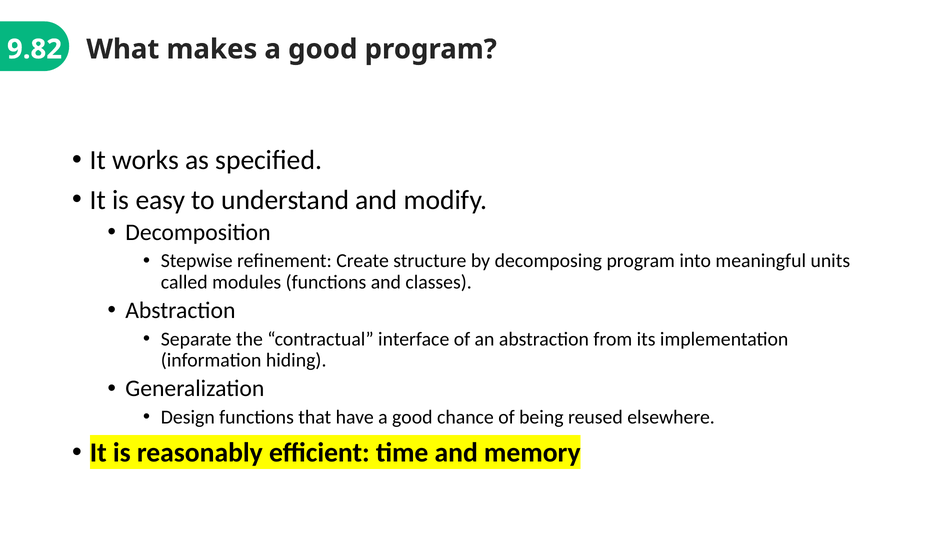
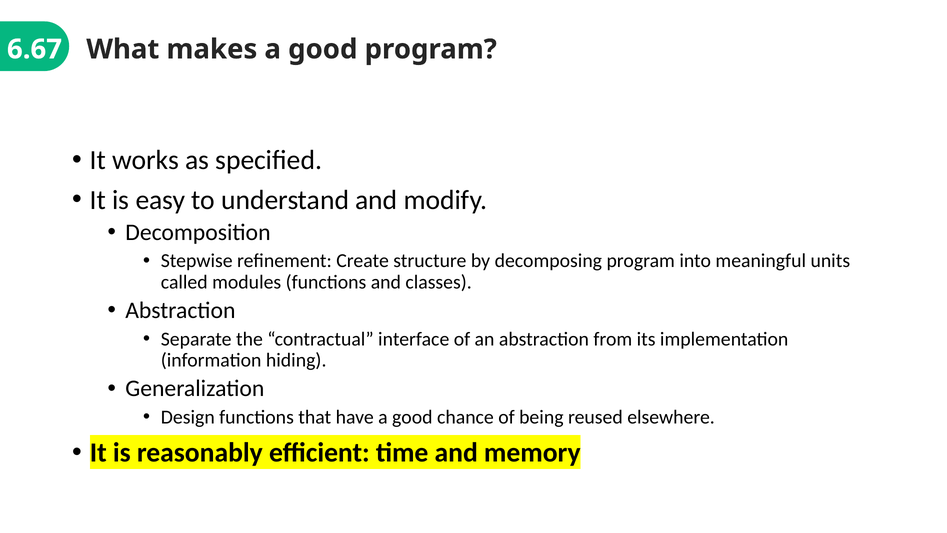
9.82: 9.82 -> 6.67 (35, 49)
